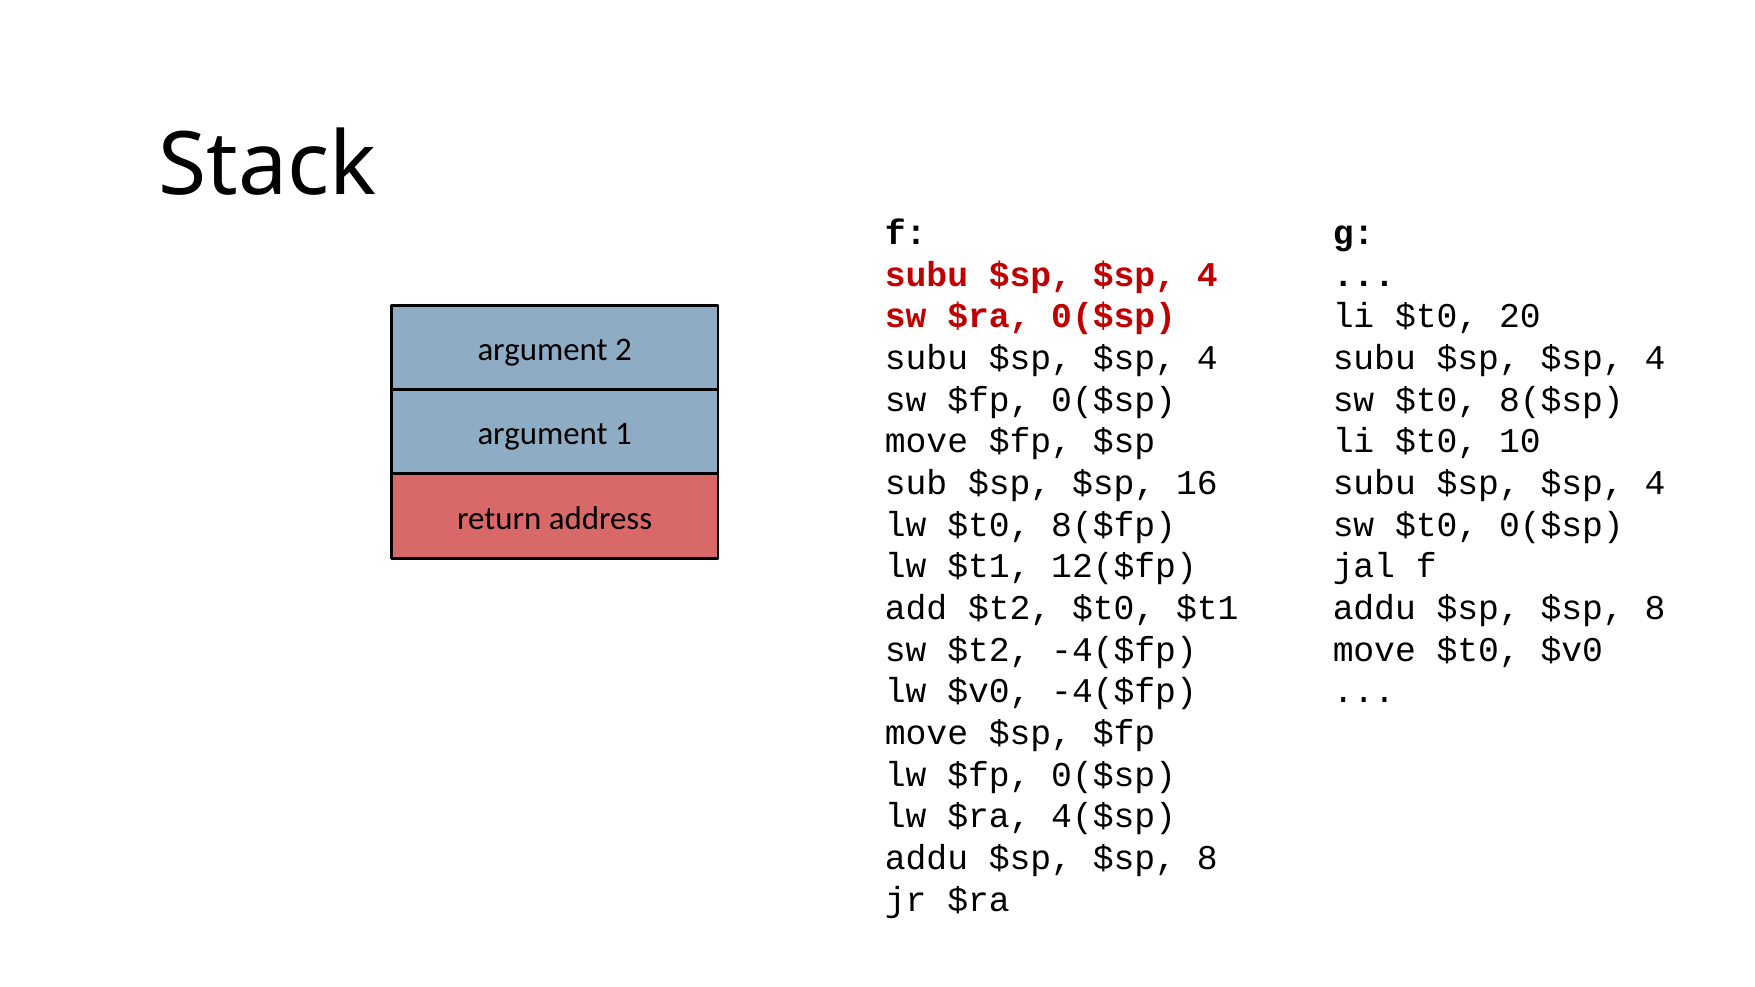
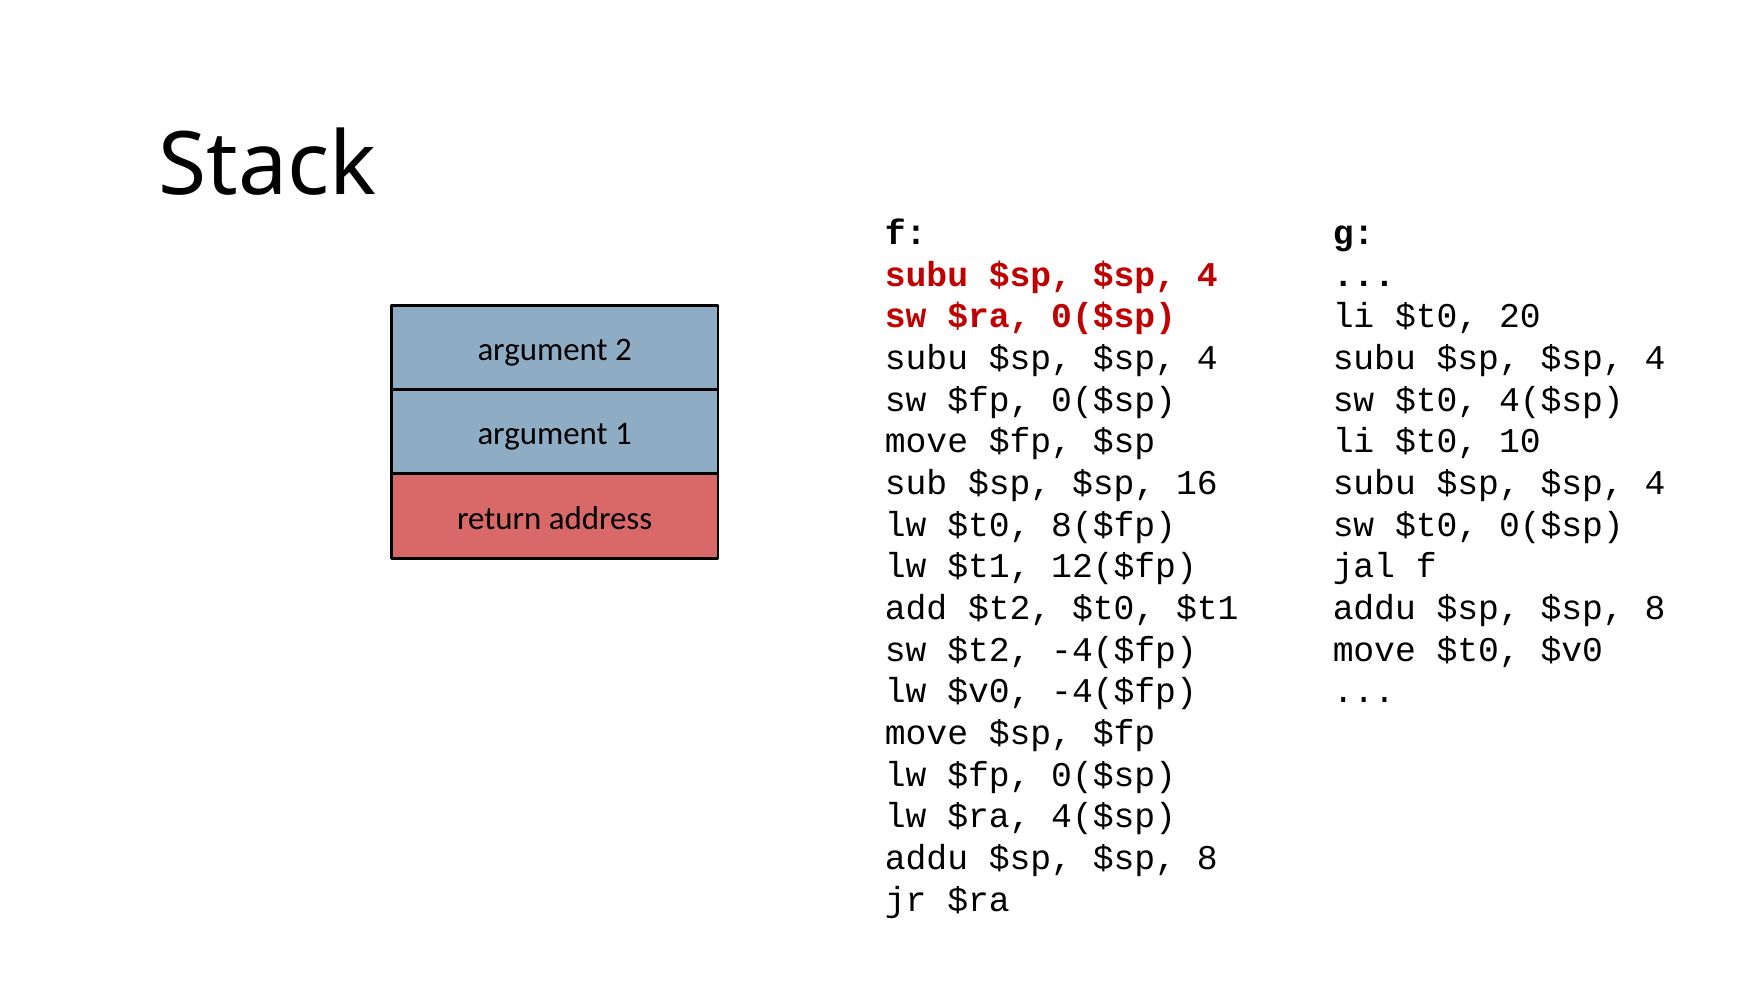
$t0 8($sp: 8($sp -> 4($sp (1561, 400)
